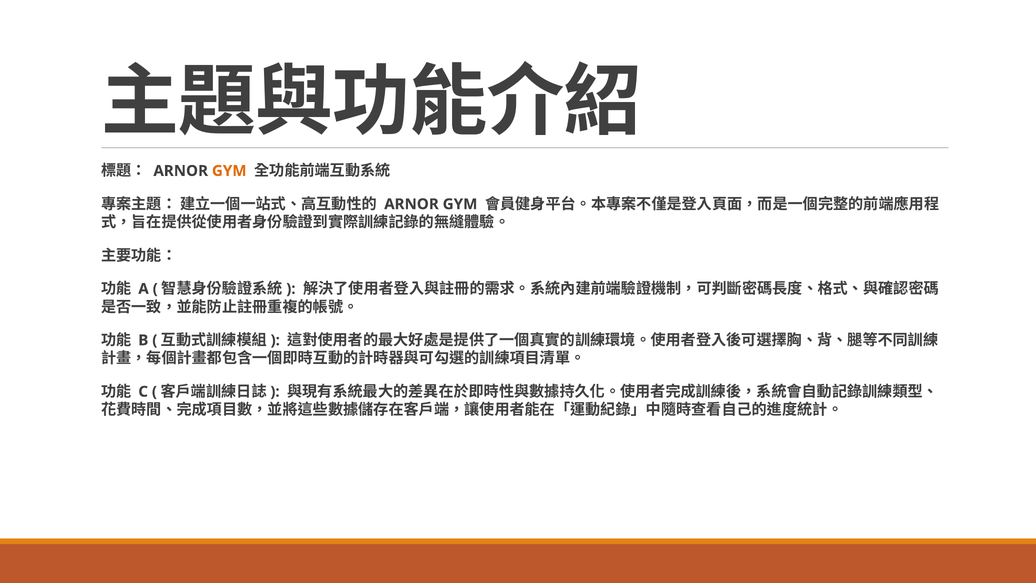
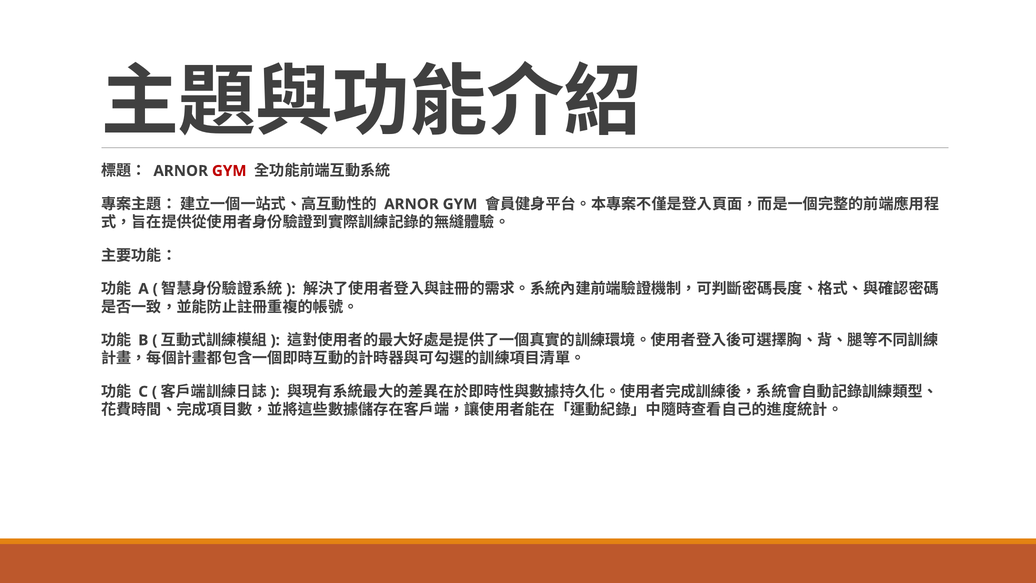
GYM colour: orange -> red (229, 171)
